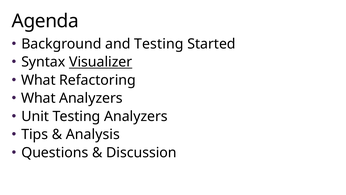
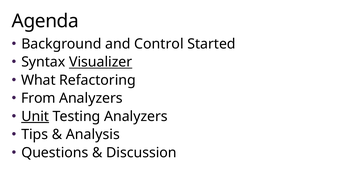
and Testing: Testing -> Control (159, 44)
What: What -> From (38, 98)
Unit underline: none -> present (35, 116)
